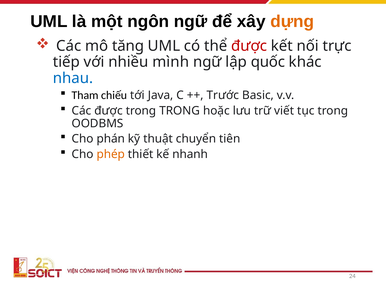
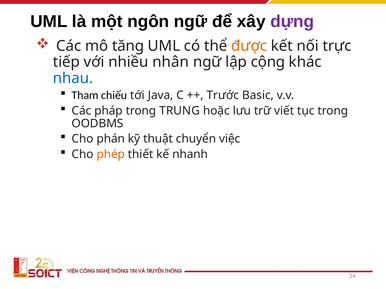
dựng colour: orange -> purple (292, 22)
được colour: red -> orange (249, 46)
mình: mình -> nhân (171, 62)
quốc: quốc -> cộng (268, 62)
Các được: được -> pháp (109, 111)
trong TRONG: TRONG -> TRUNG (180, 111)
tiên: tiên -> việc (230, 139)
